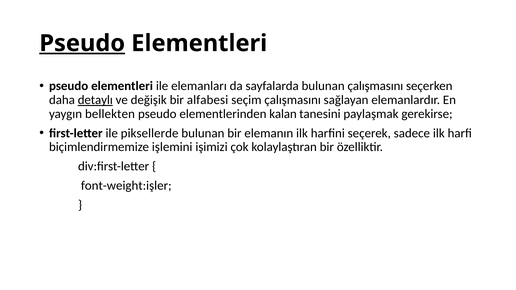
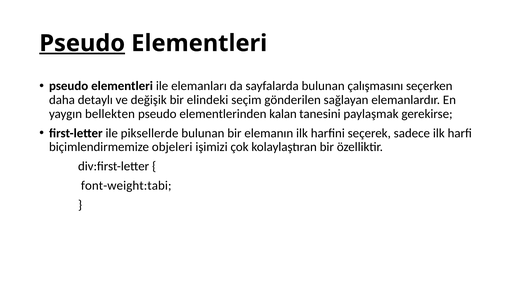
detaylı underline: present -> none (95, 100)
alfabesi: alfabesi -> elindeki (208, 100)
seçim çalışmasını: çalışmasını -> gönderilen (293, 100)
işlemini: işlemini -> objeleri (172, 147)
font-weight:işler: font-weight:işler -> font-weight:tabi (126, 186)
